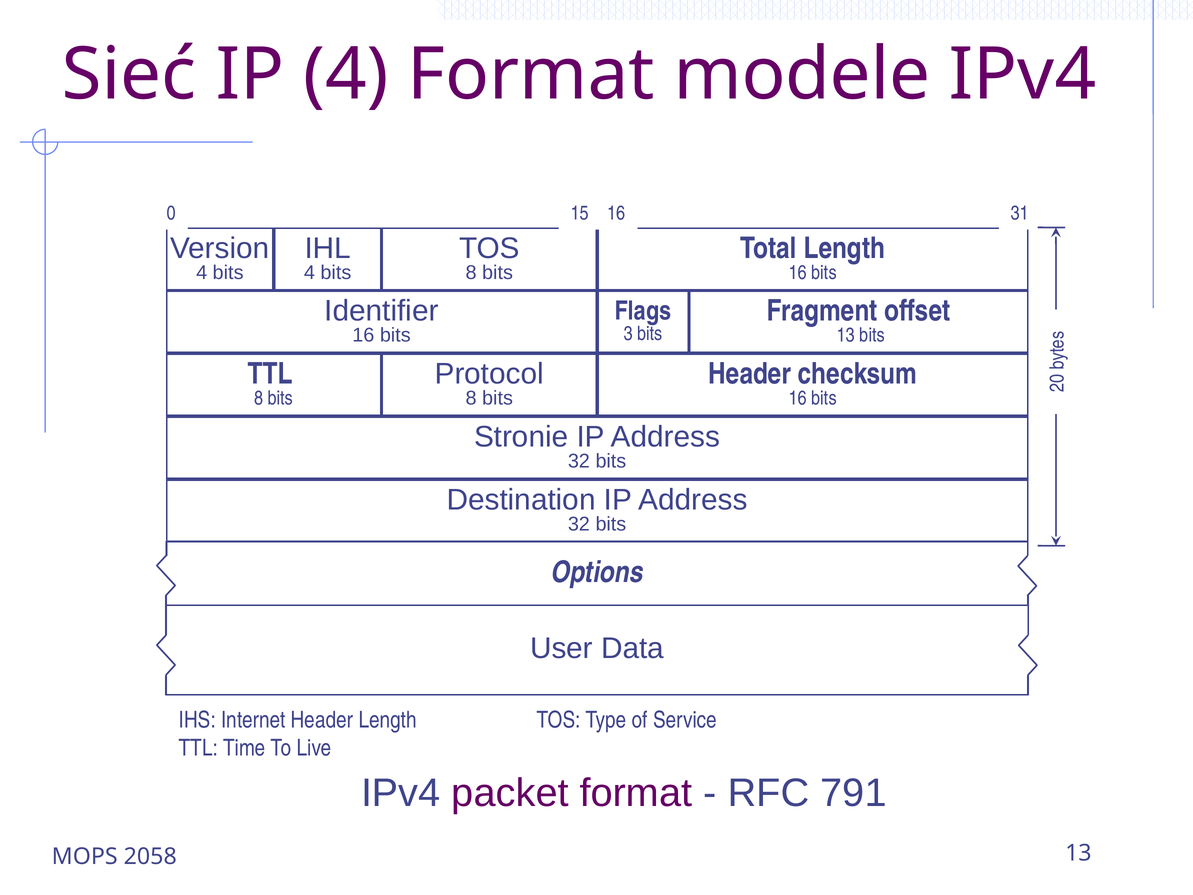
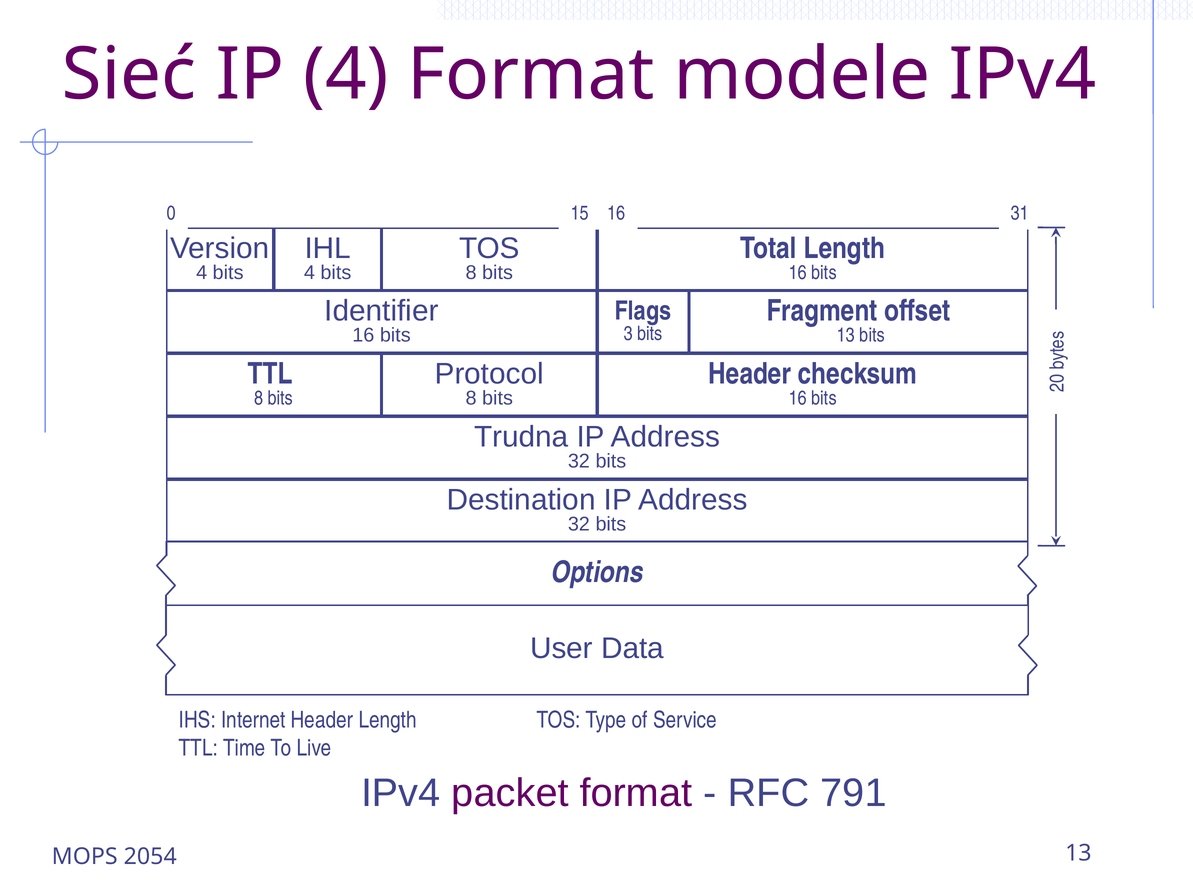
Stronie: Stronie -> Trudna (521, 437)
2058: 2058 -> 2054 (150, 857)
